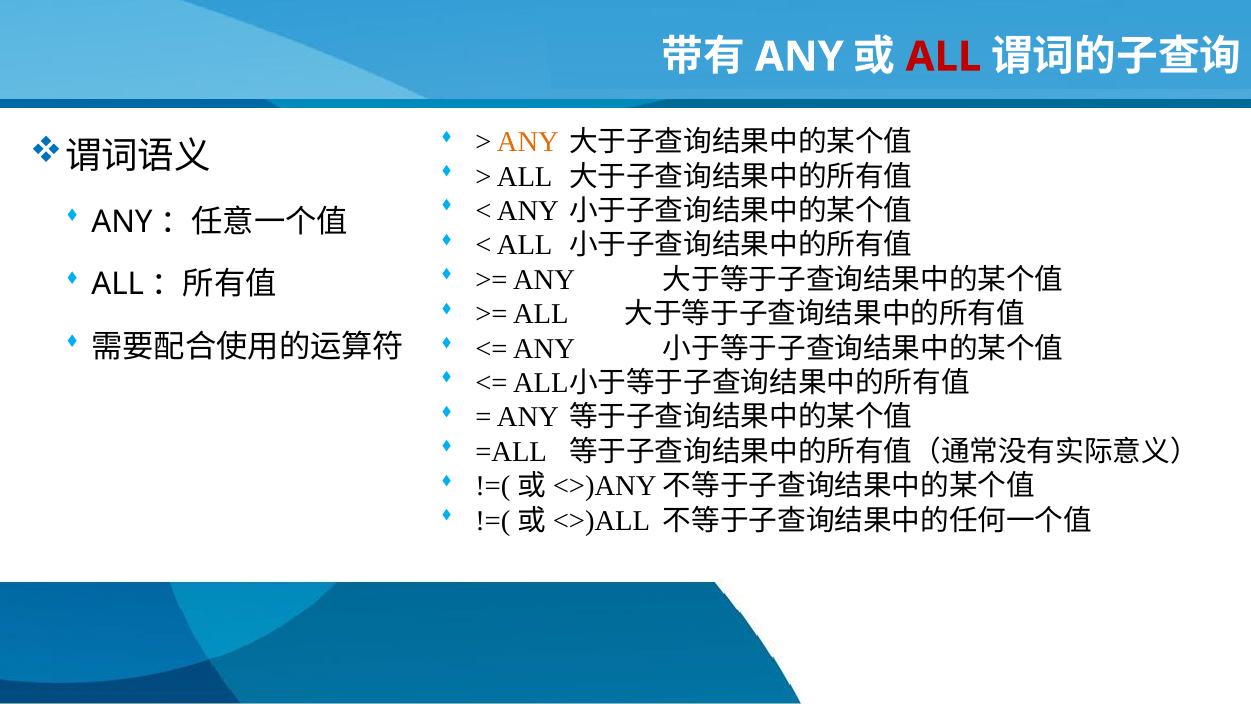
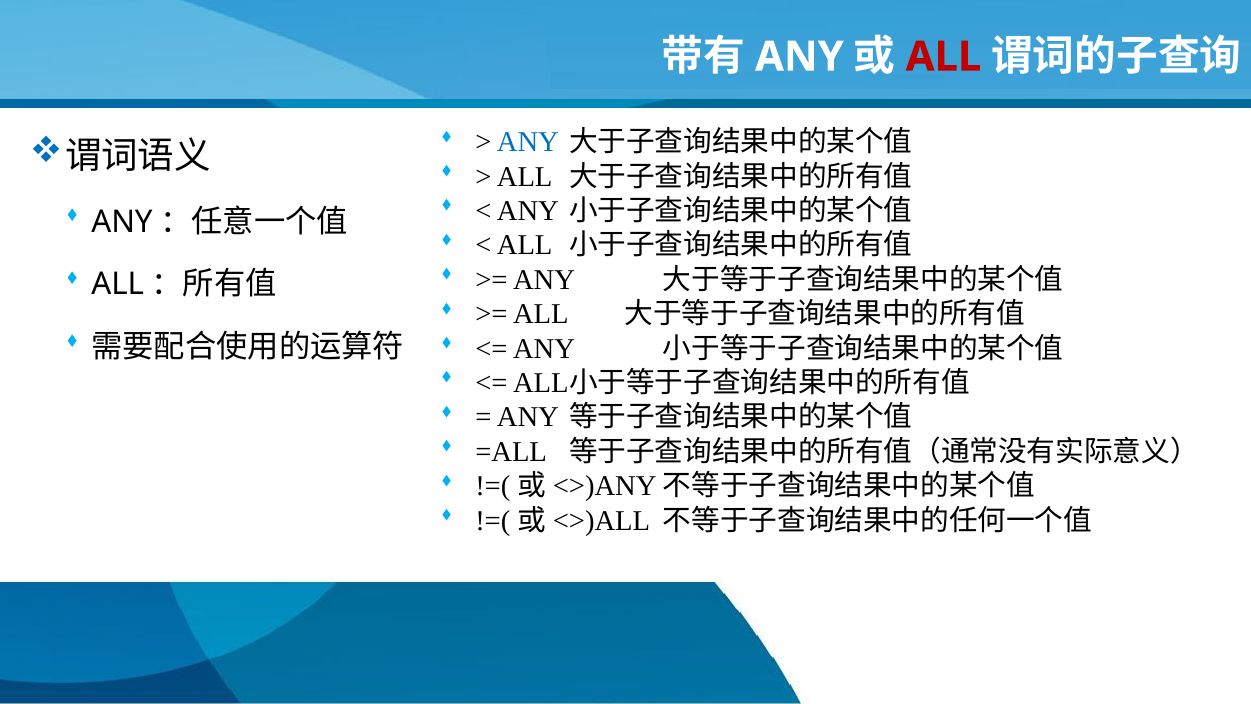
ANY colour: orange -> blue (528, 142)
